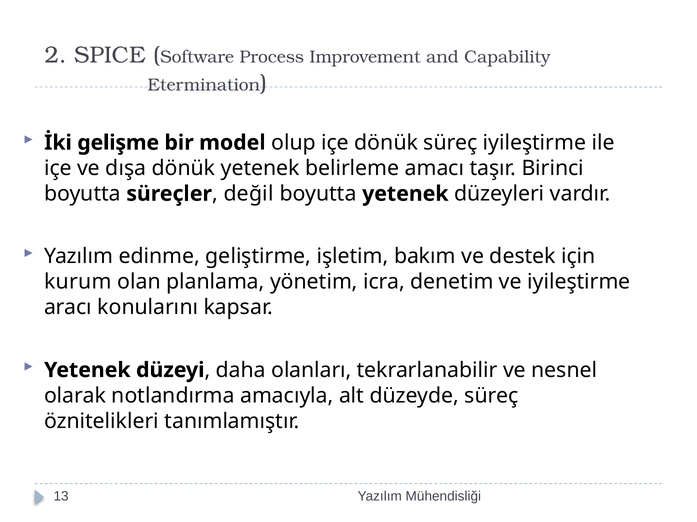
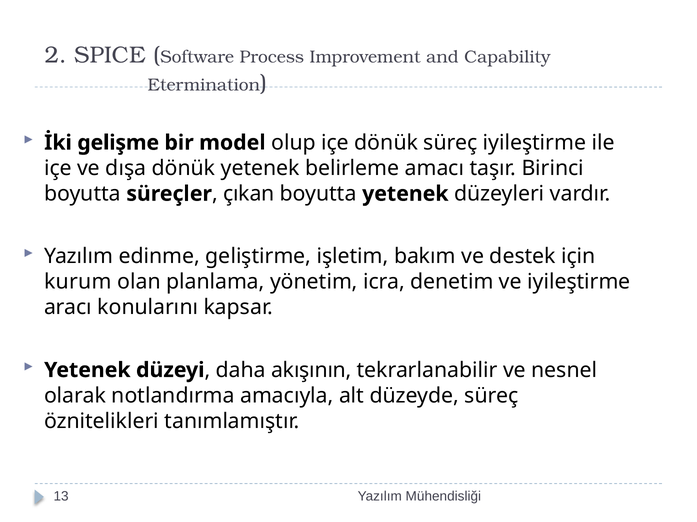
değil: değil -> çıkan (249, 194)
olanları: olanları -> akışının (311, 371)
